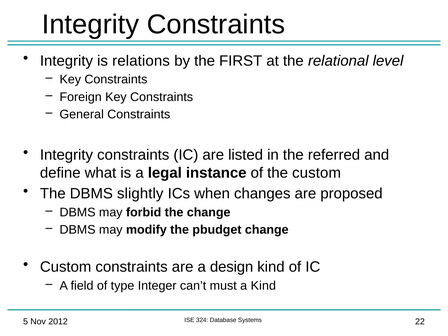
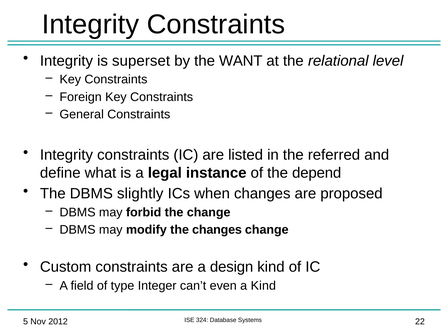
relations: relations -> superset (141, 61)
FIRST: FIRST -> WANT (241, 61)
the custom: custom -> depend (317, 173)
the pbudget: pbudget -> changes (217, 230)
must: must -> even (223, 286)
